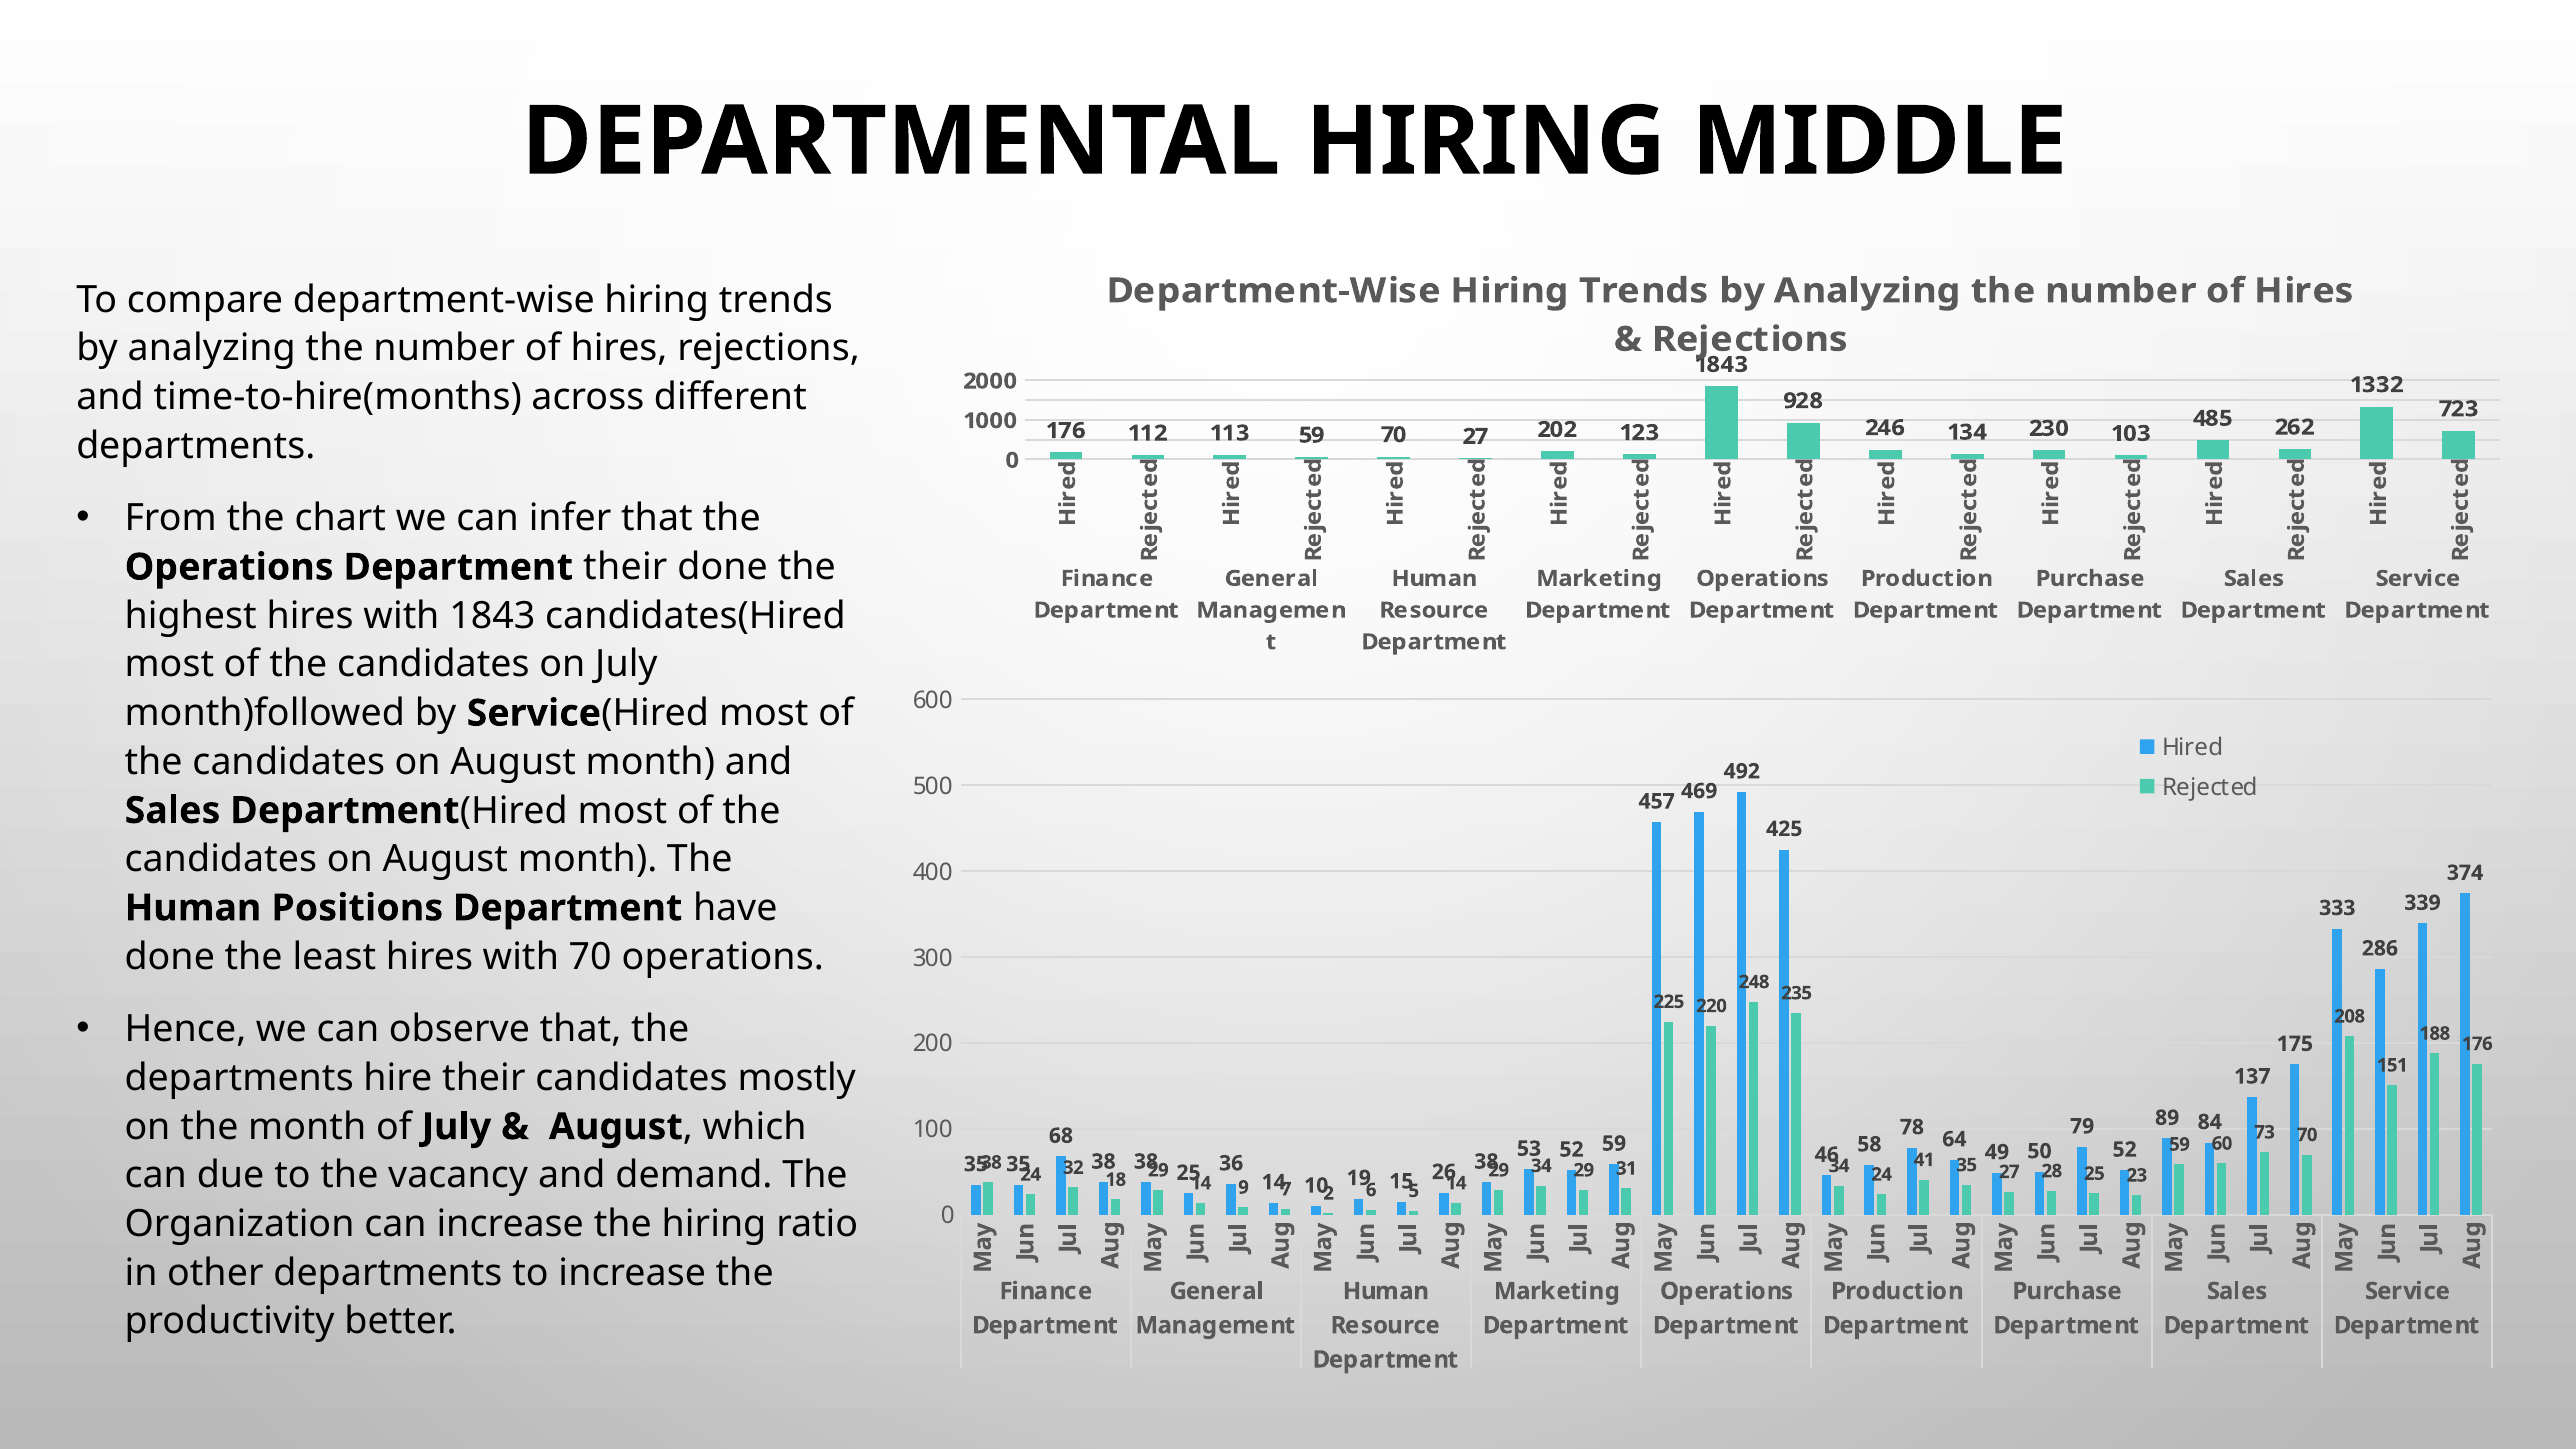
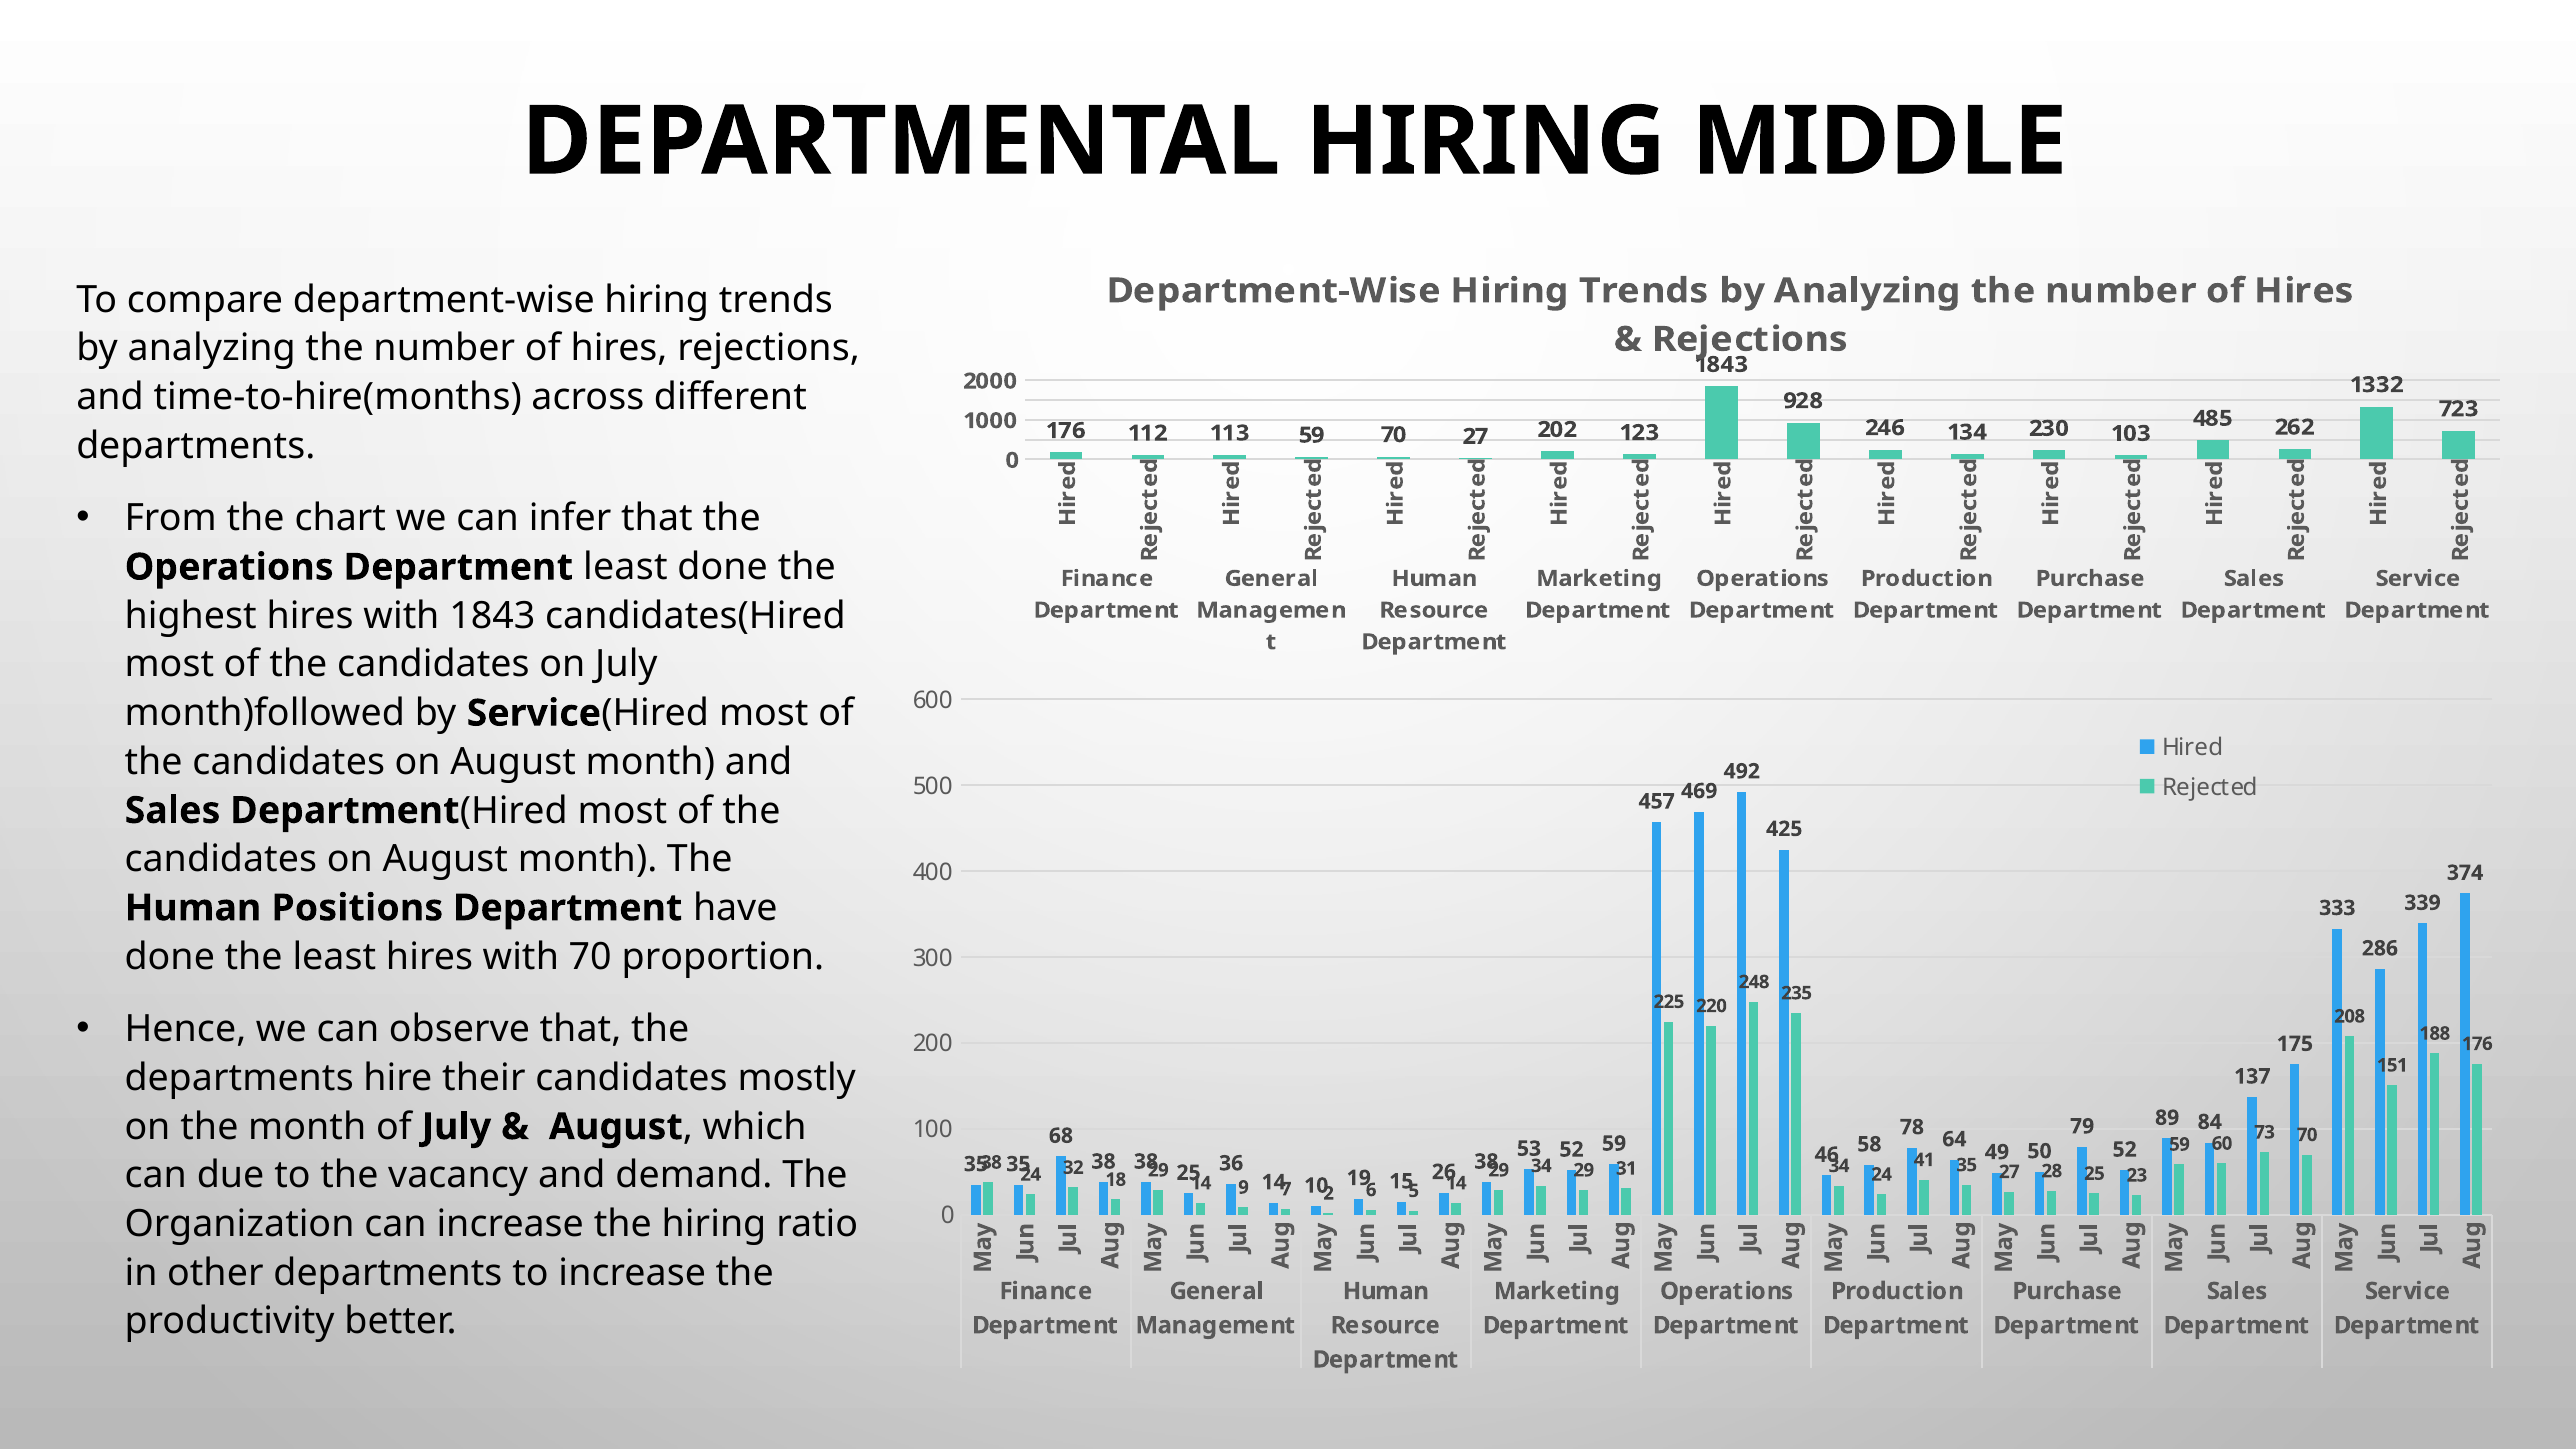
Department their: their -> least (625, 567)
70 operations: operations -> proportion (723, 957)
